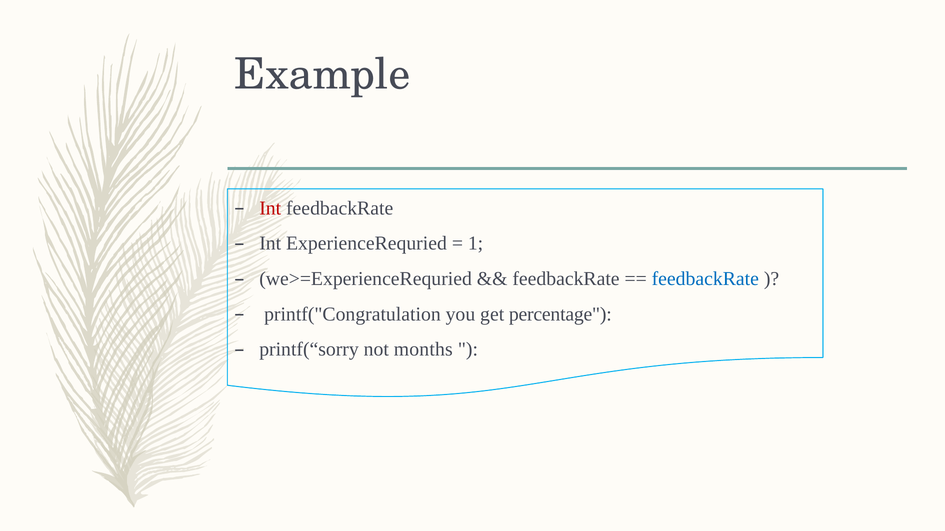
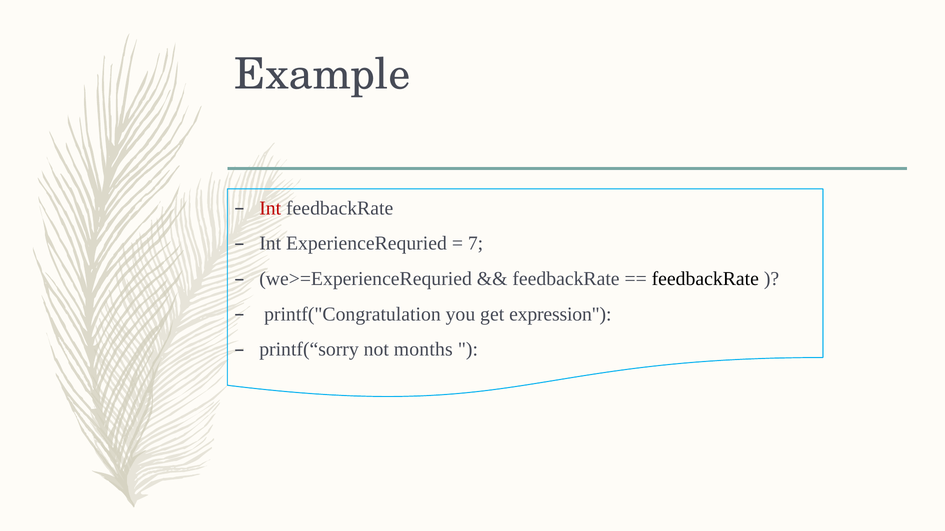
1: 1 -> 7 (476, 244)
feedbackRate colour: blue -> black (705, 279)
percentage: percentage -> expression (560, 314)
